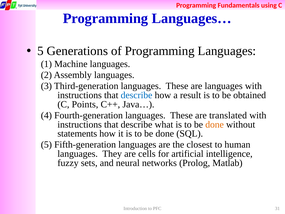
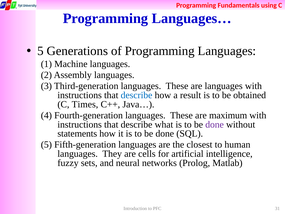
Points: Points -> Times (85, 104)
translated: translated -> maximum (228, 115)
done colour: orange -> purple (215, 124)
